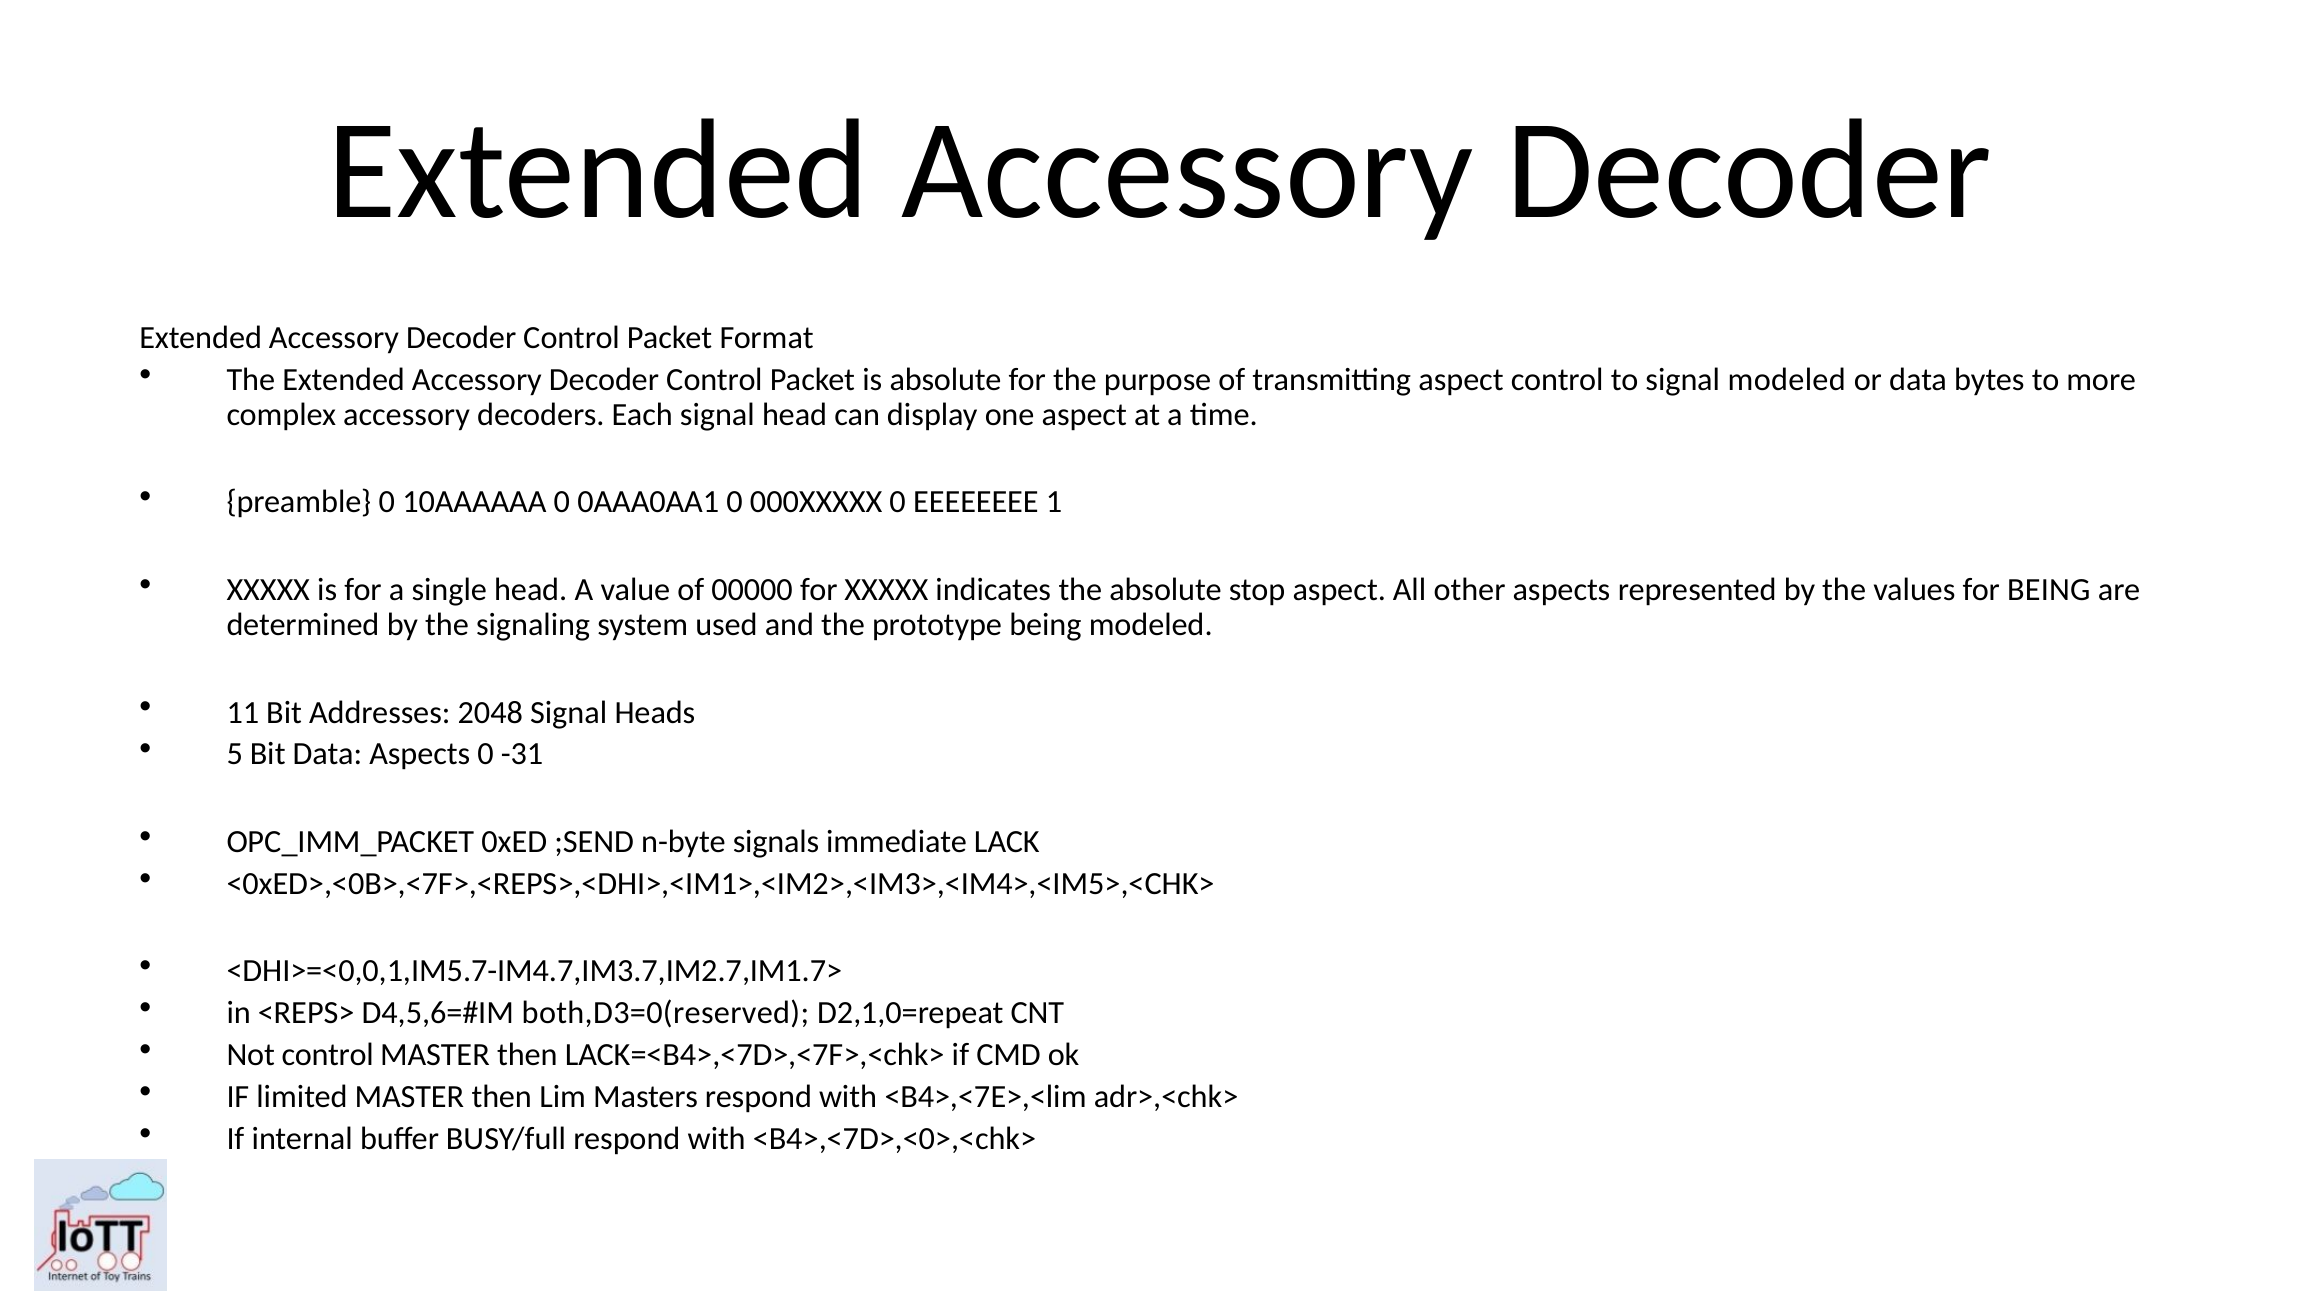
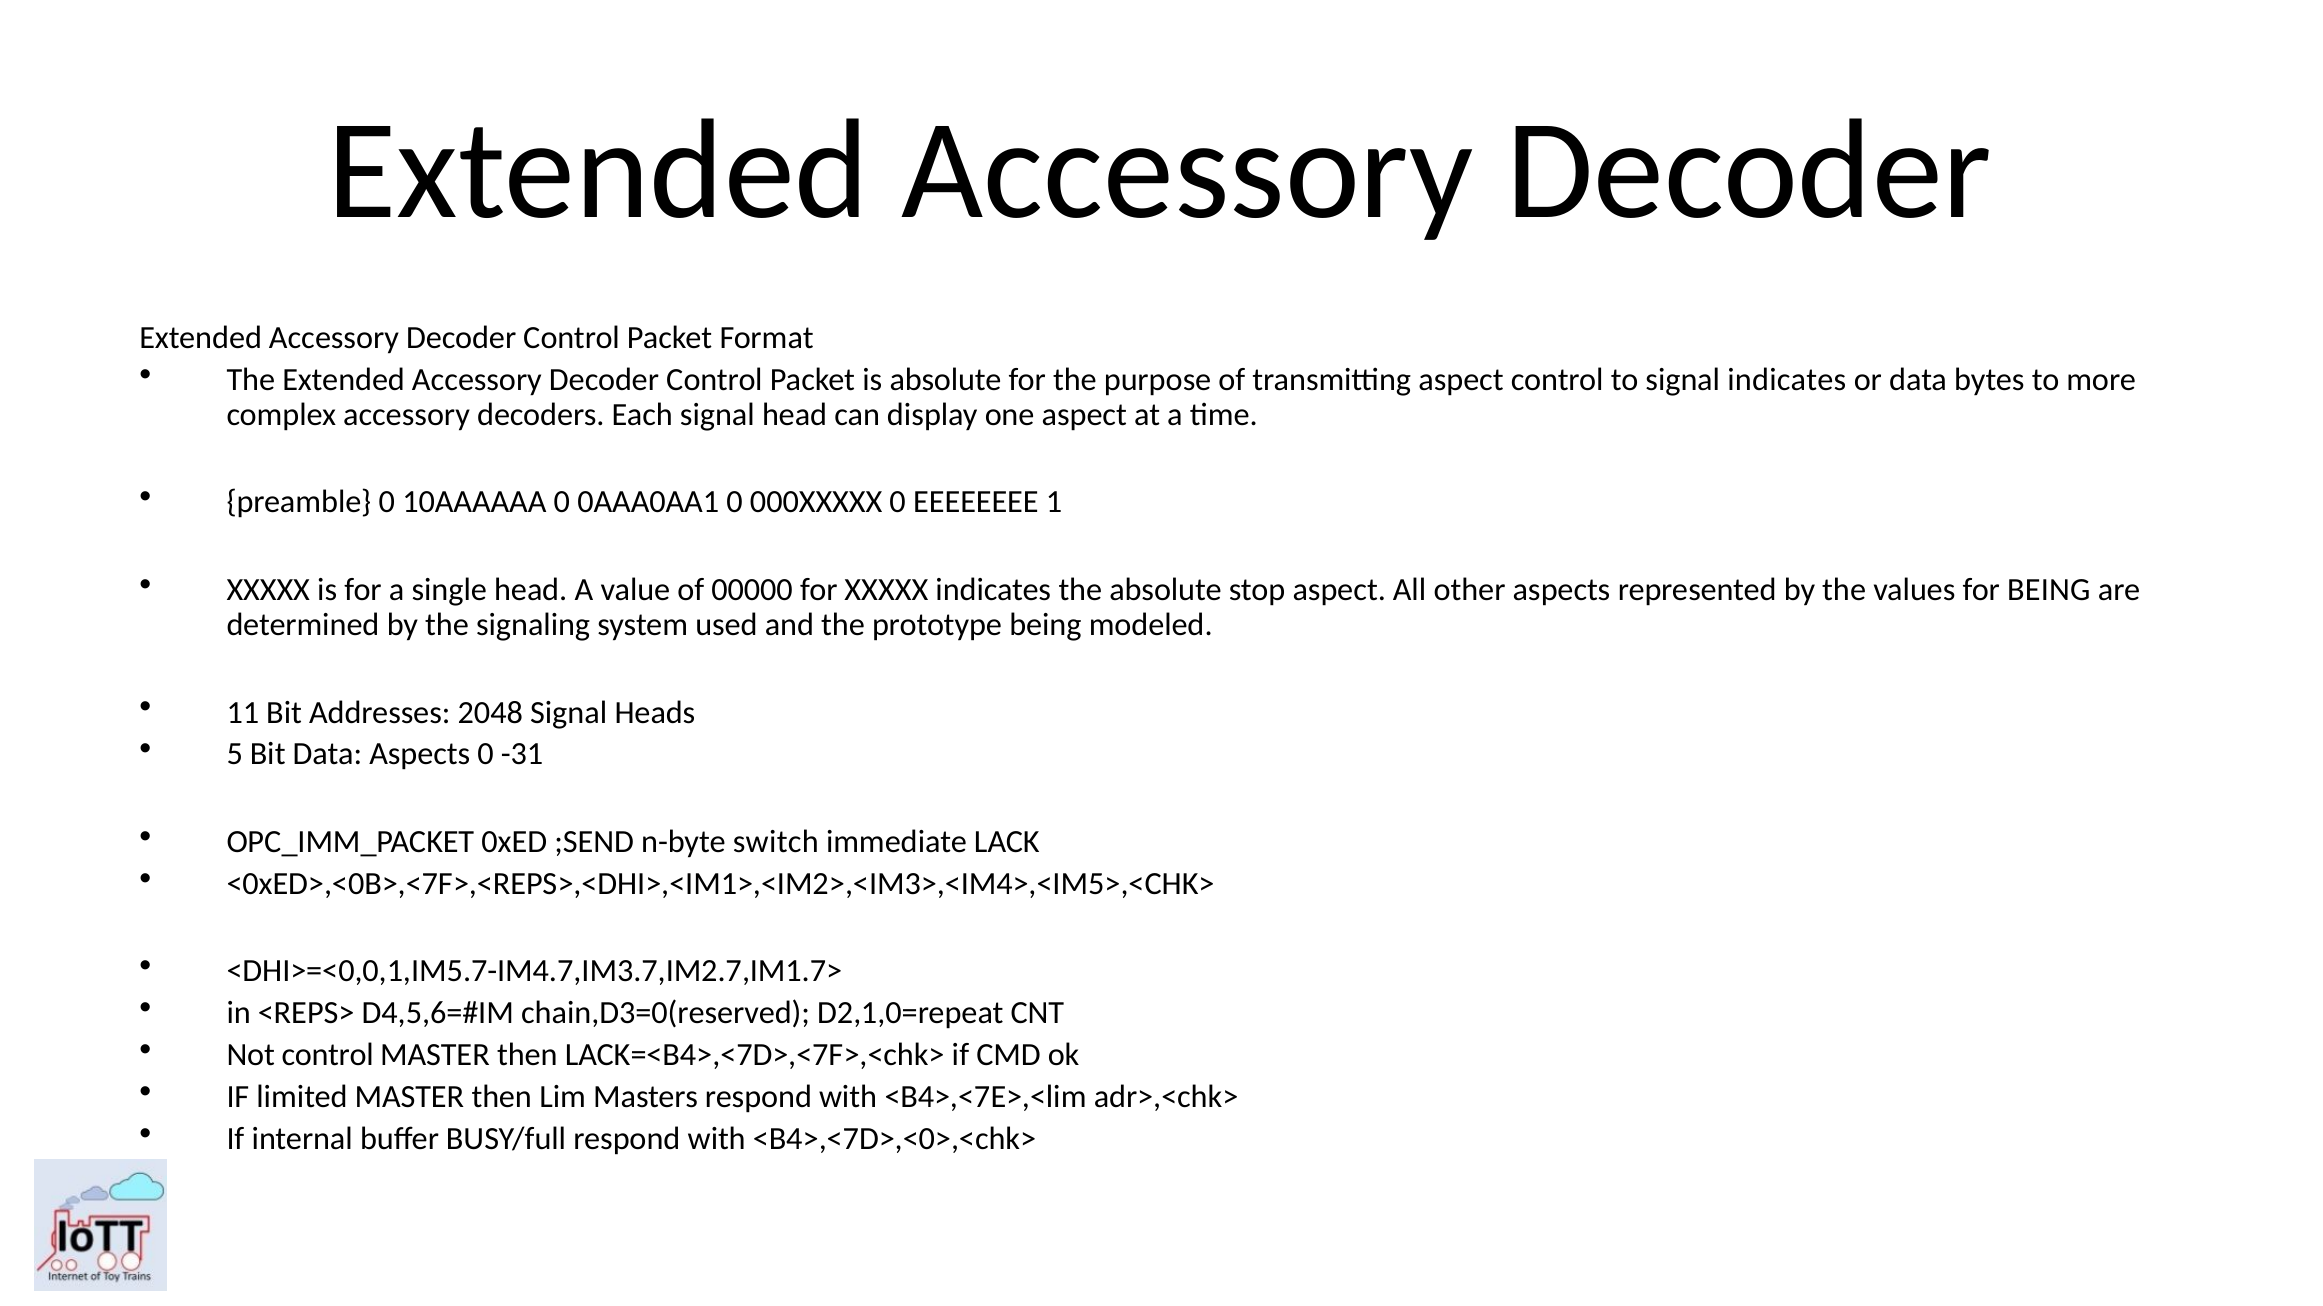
signal modeled: modeled -> indicates (1787, 380)
signals: signals -> switch (776, 842)
both,D3=0(reserved: both,D3=0(reserved -> chain,D3=0(reserved (666, 1014)
